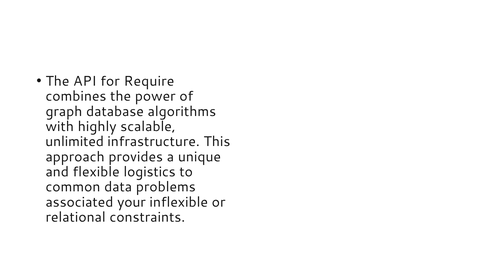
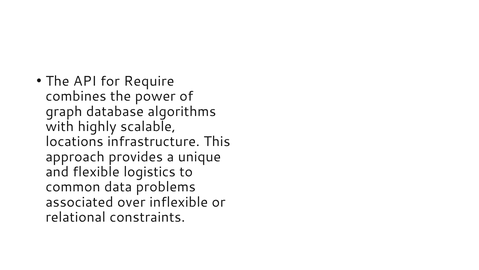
unlimited: unlimited -> locations (74, 141)
your: your -> over (131, 202)
